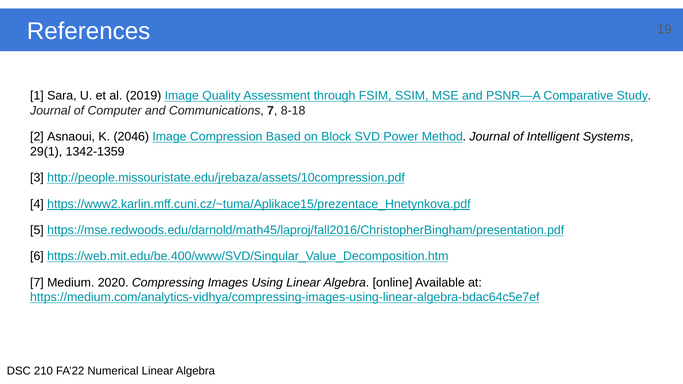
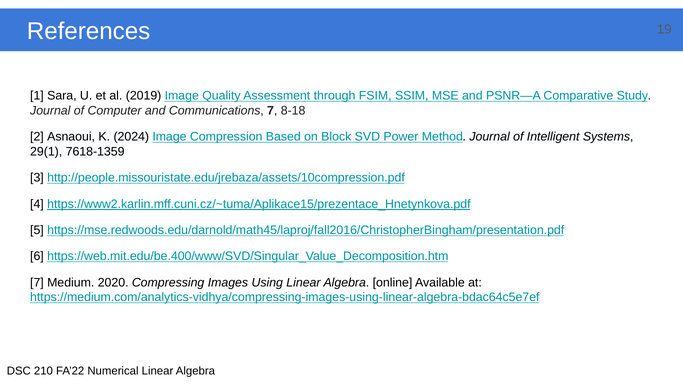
2046: 2046 -> 2024 (131, 137)
1342-1359: 1342-1359 -> 7618-1359 (95, 152)
